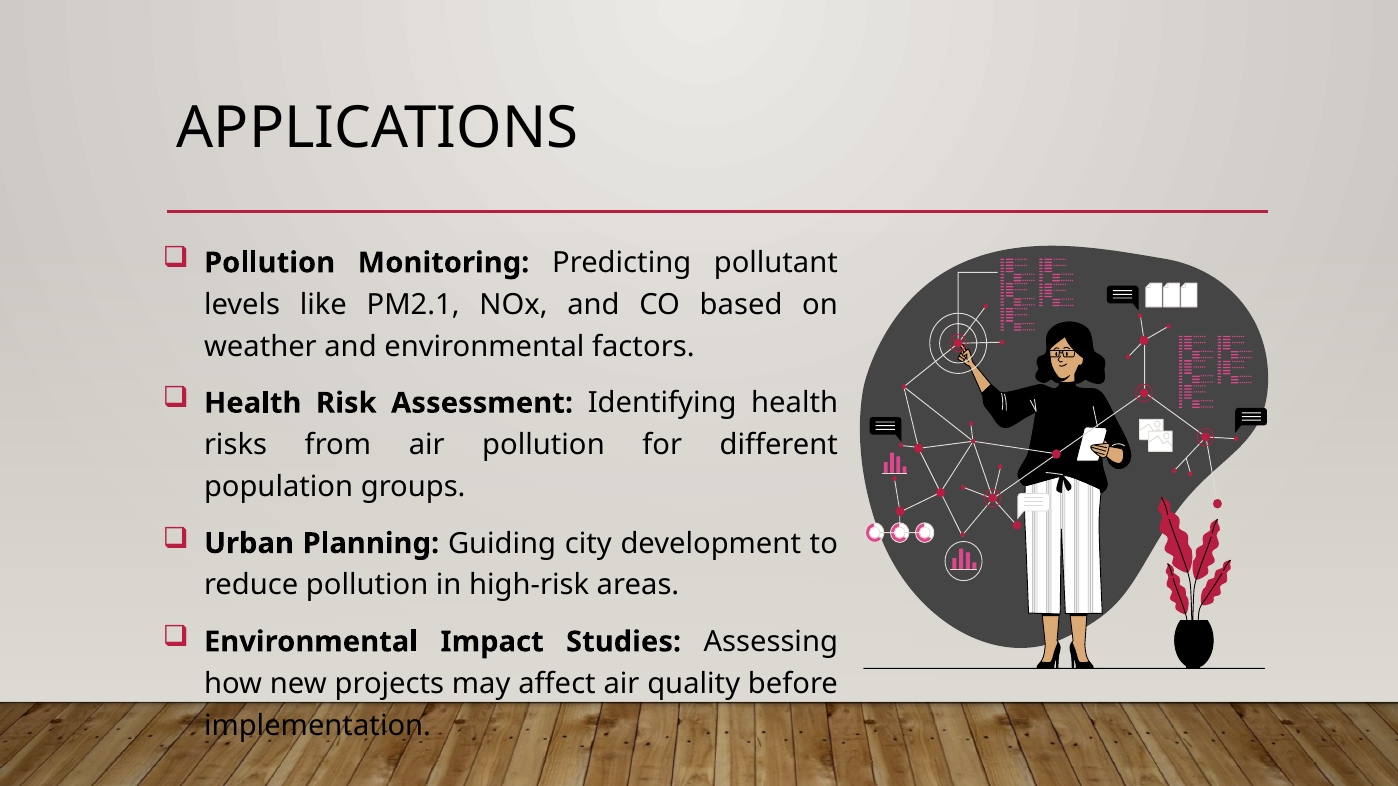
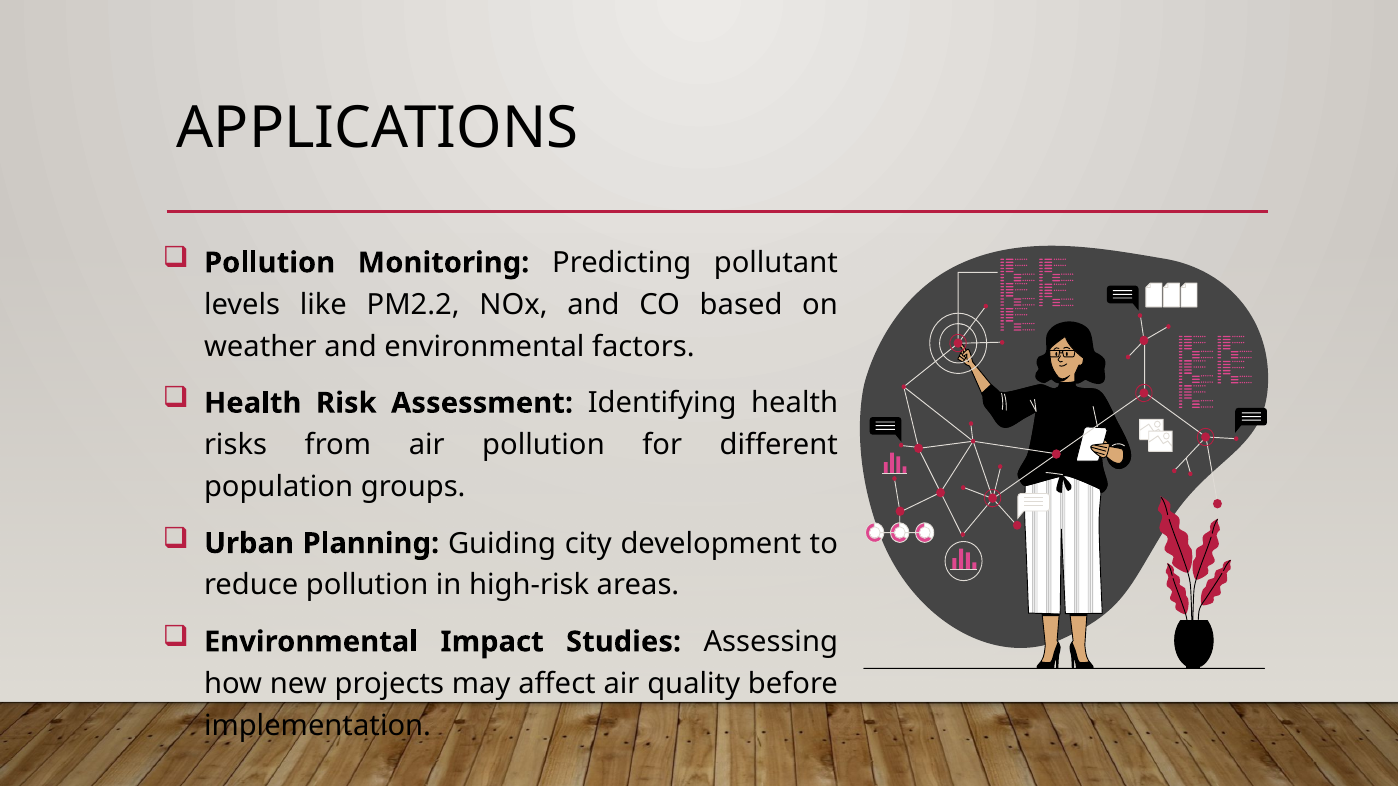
PM2.1: PM2.1 -> PM2.2 (413, 305)
